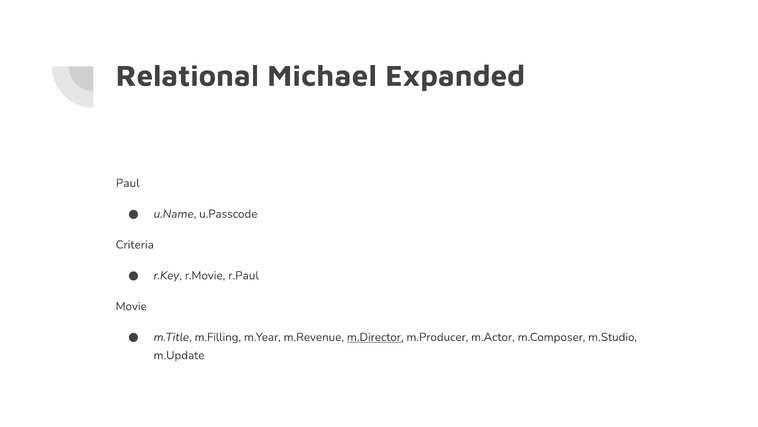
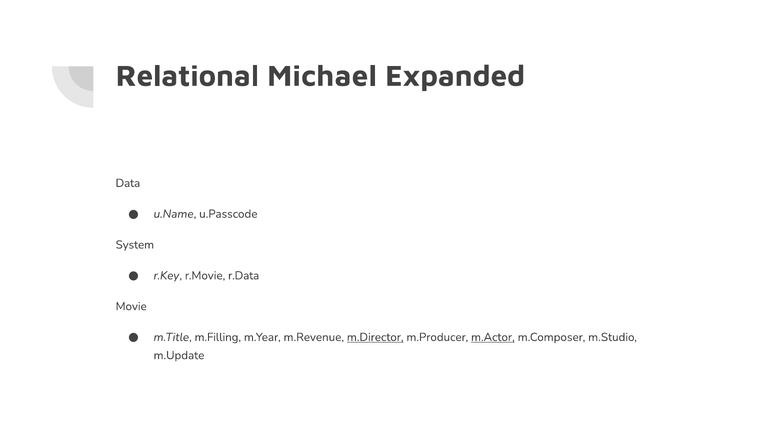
Paul: Paul -> Data (128, 183)
Criteria: Criteria -> System (135, 244)
r.Paul: r.Paul -> r.Data (244, 275)
m.Actor underline: none -> present (493, 337)
